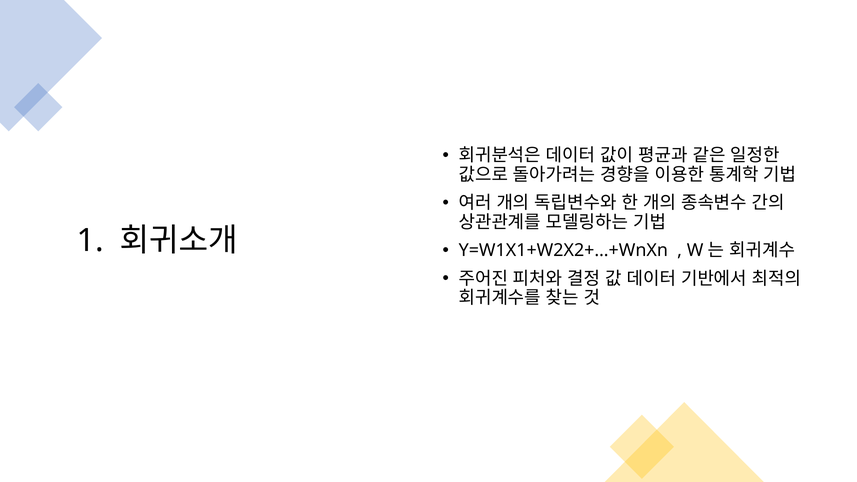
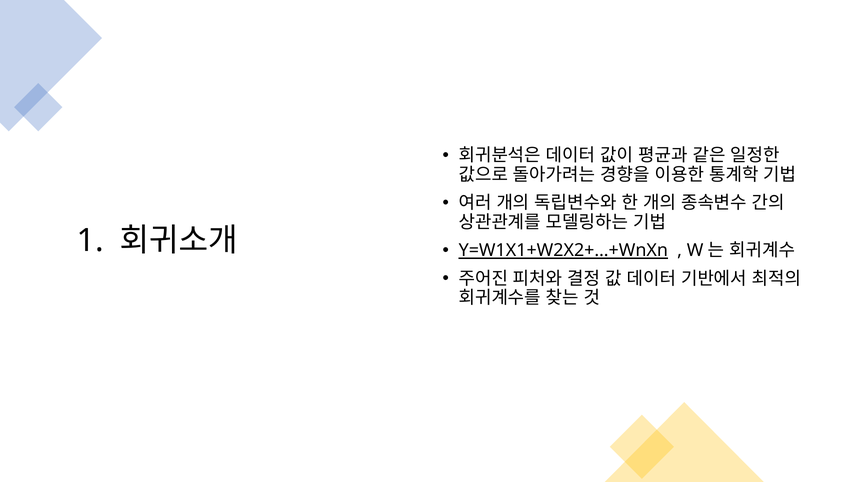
Y=W1X1+W2X2+…+WnXn underline: none -> present (563, 251)
